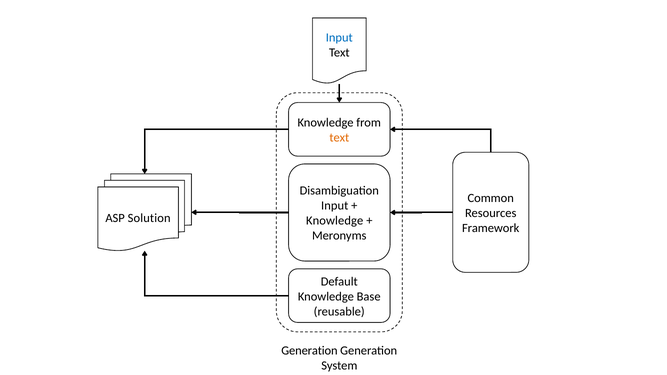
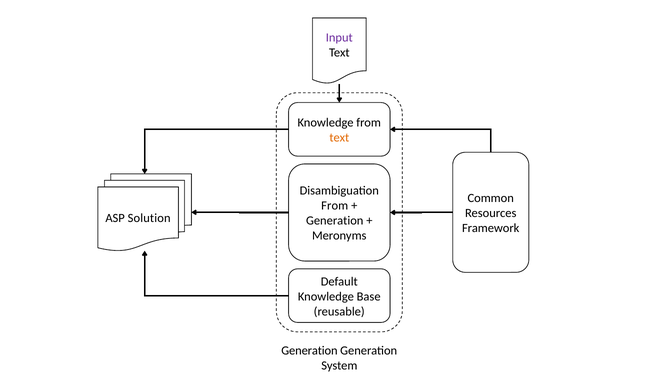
Input colour: blue -> purple (339, 38)
Input: Input -> From (335, 206)
Knowledge: Knowledge -> Generation (335, 221)
